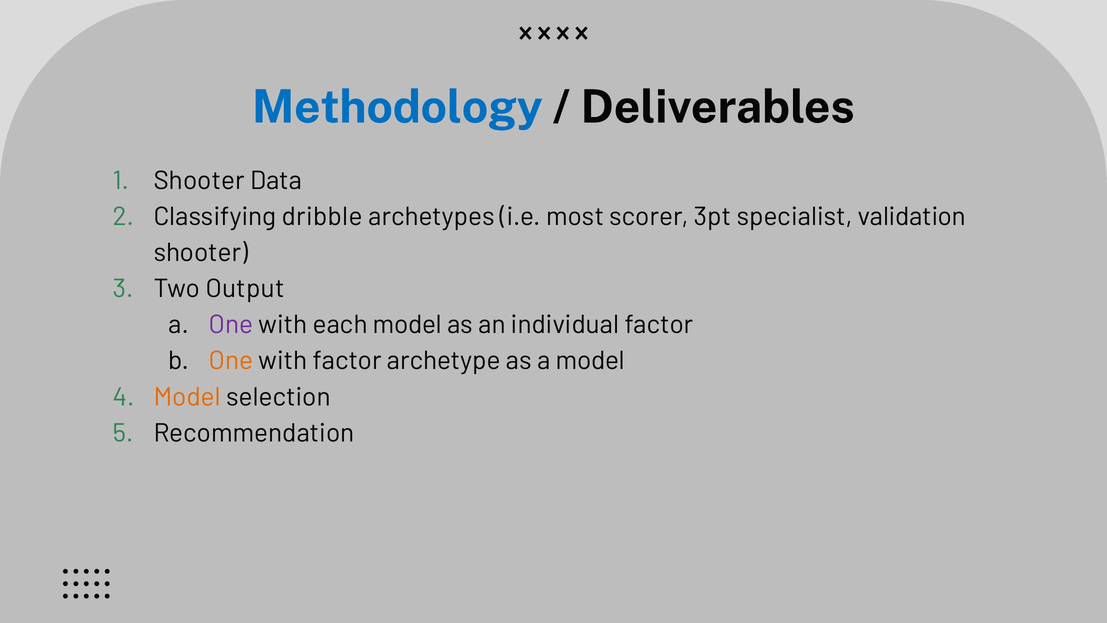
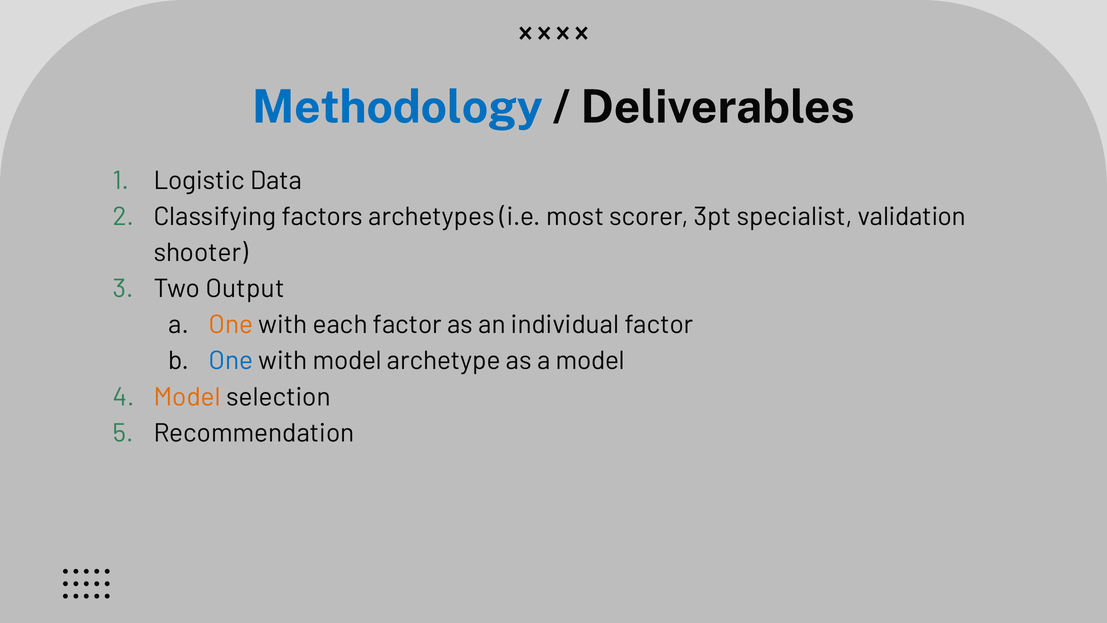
Shooter: Shooter -> Logistic (199, 180)
dribble: dribble -> factors (322, 216)
One colour: purple -> orange (231, 325)
each model: model -> factor (407, 325)
One colour: orange -> blue (231, 361)
with factor: factor -> model (347, 361)
